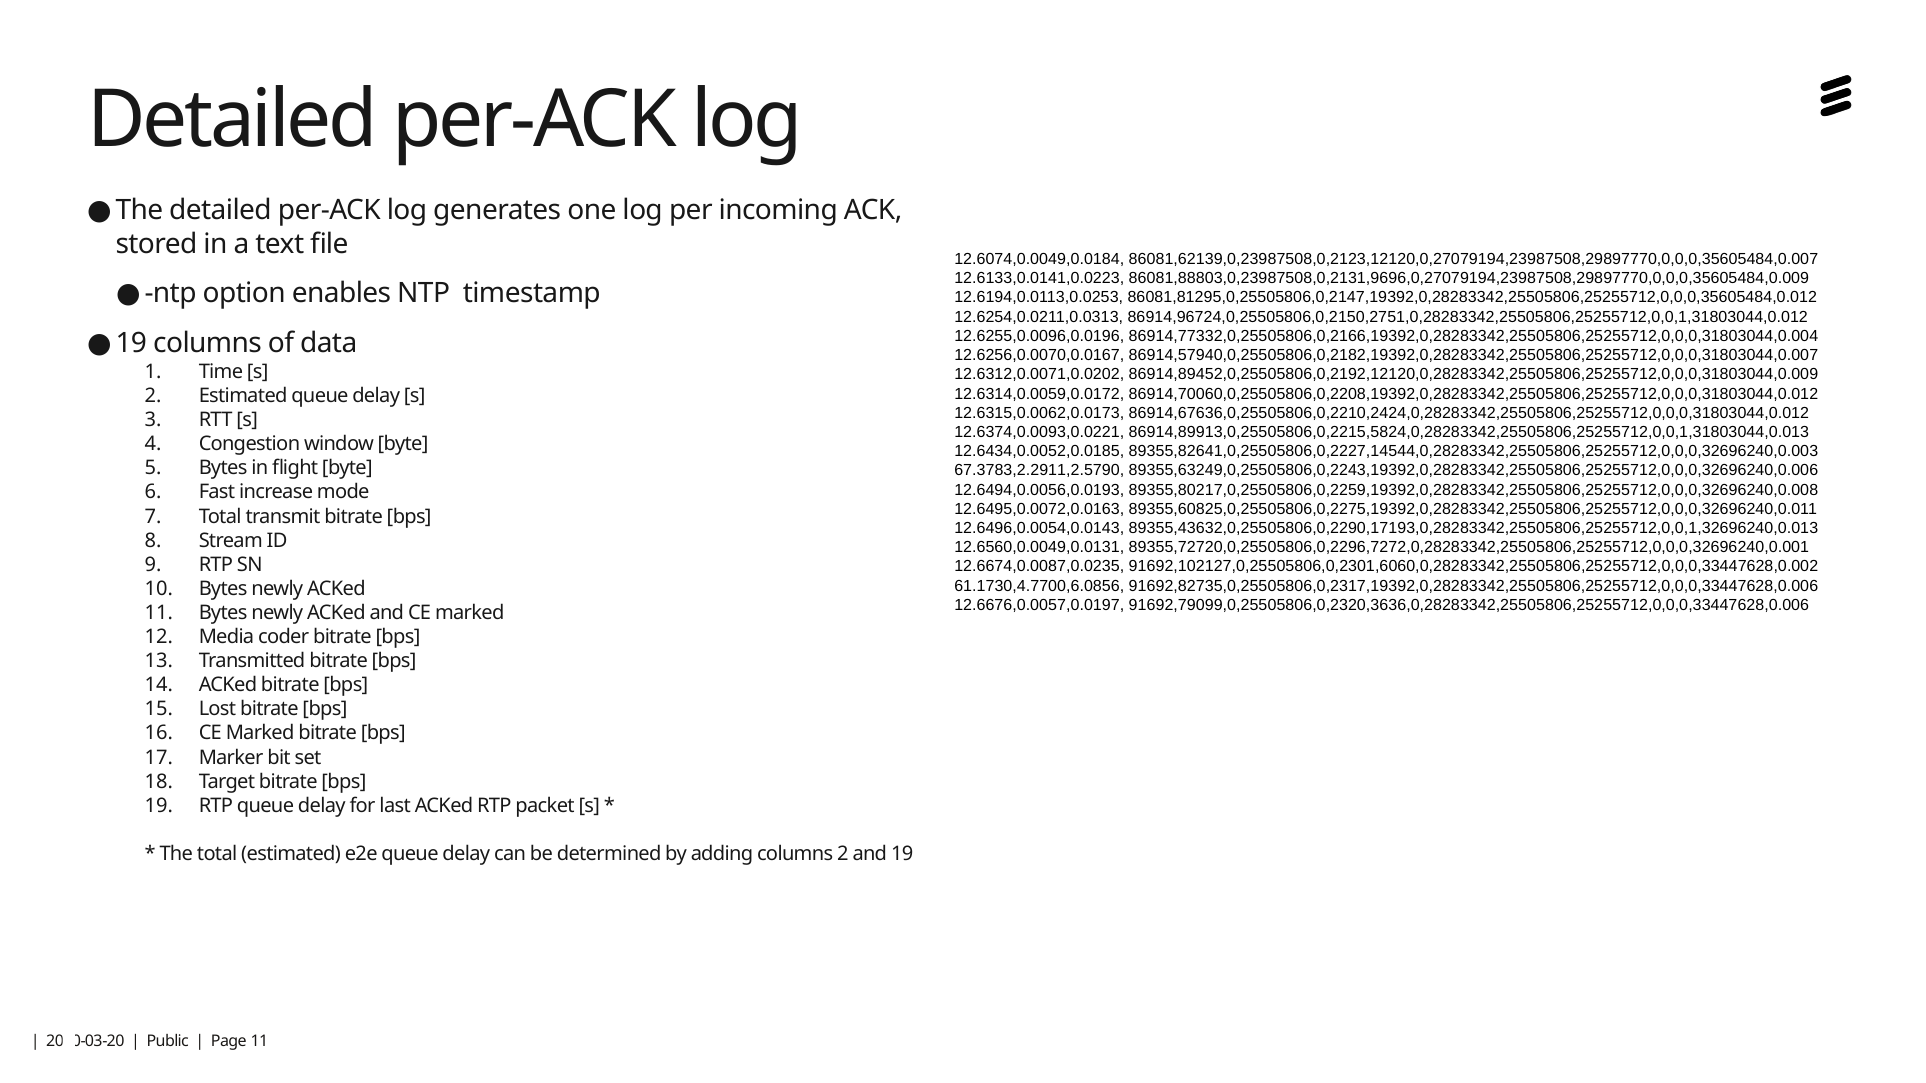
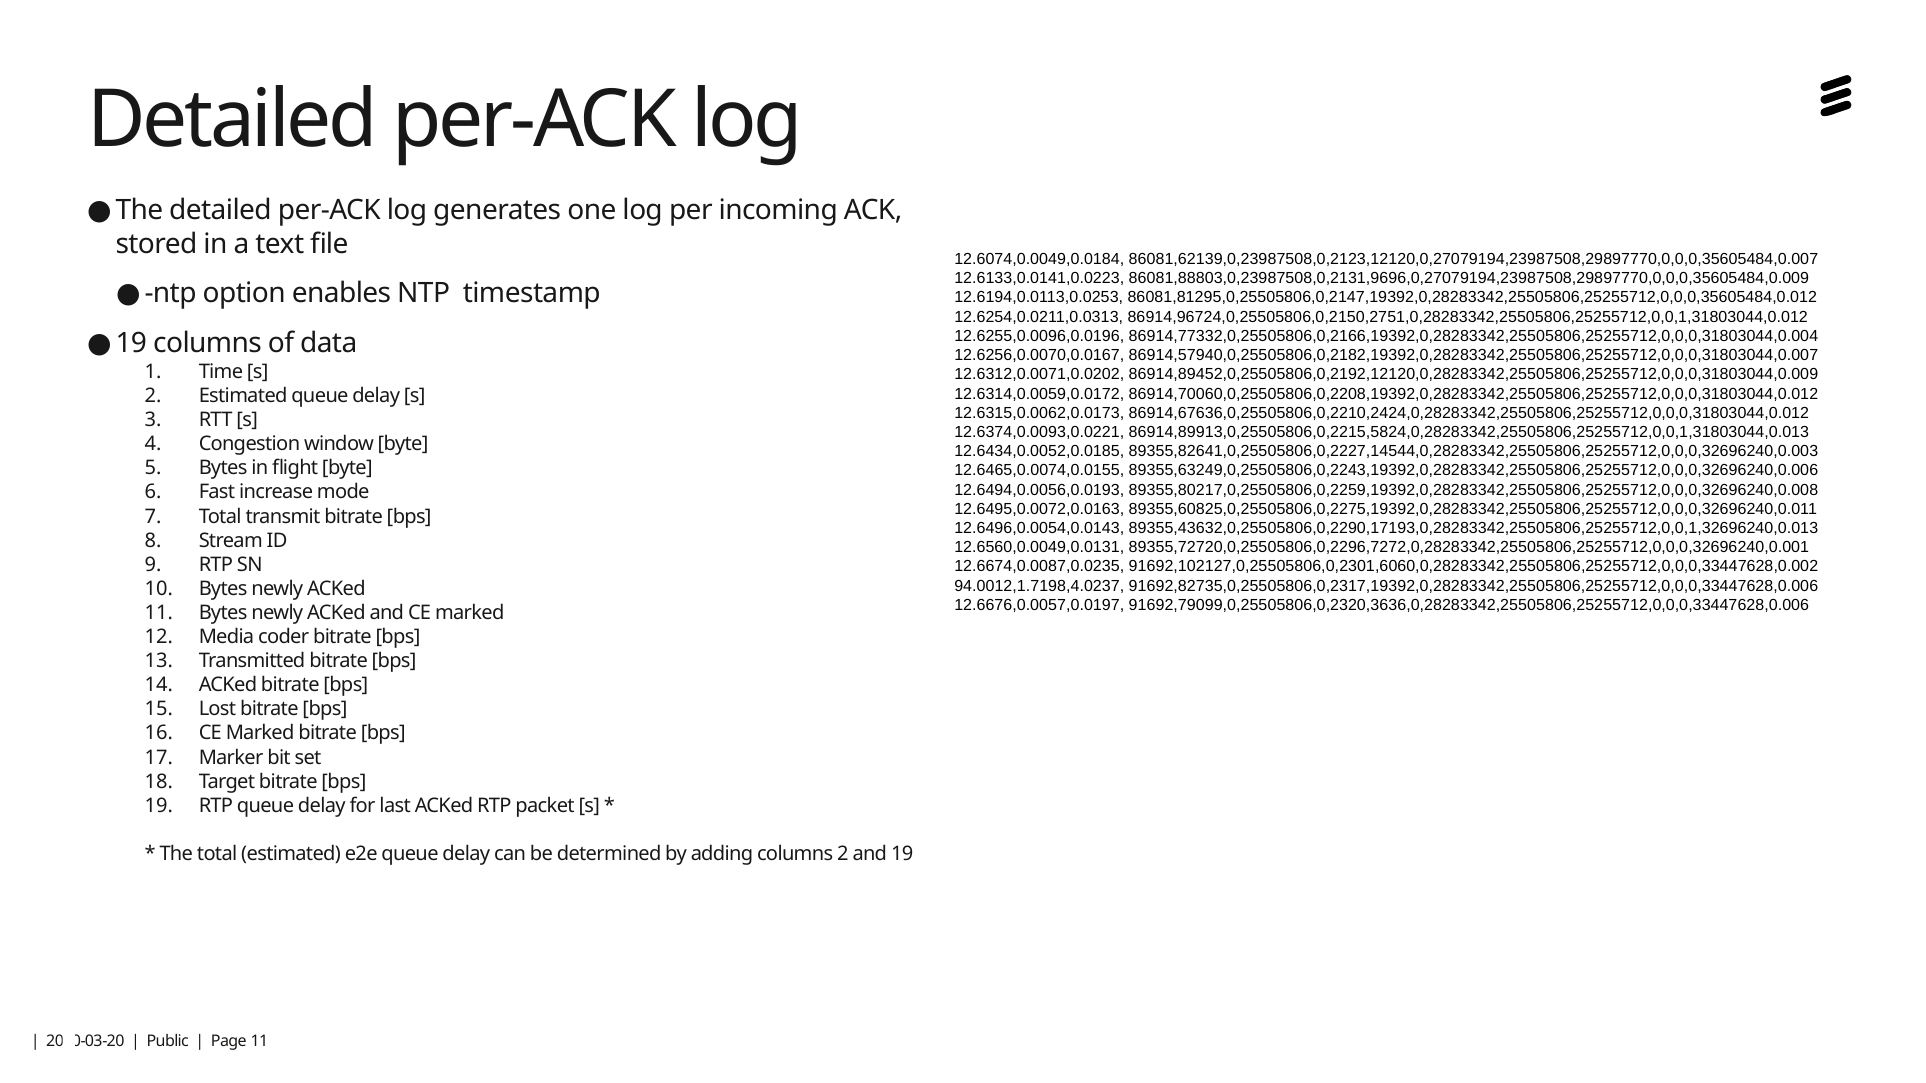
67.3783,2.2911,2.5790: 67.3783,2.2911,2.5790 -> 12.6465,0.0074,0.0155 (1039, 471)
61.1730,4.7700,6.0856: 61.1730,4.7700,6.0856 -> 94.0012,1.7198,4.0237 (1039, 586)
